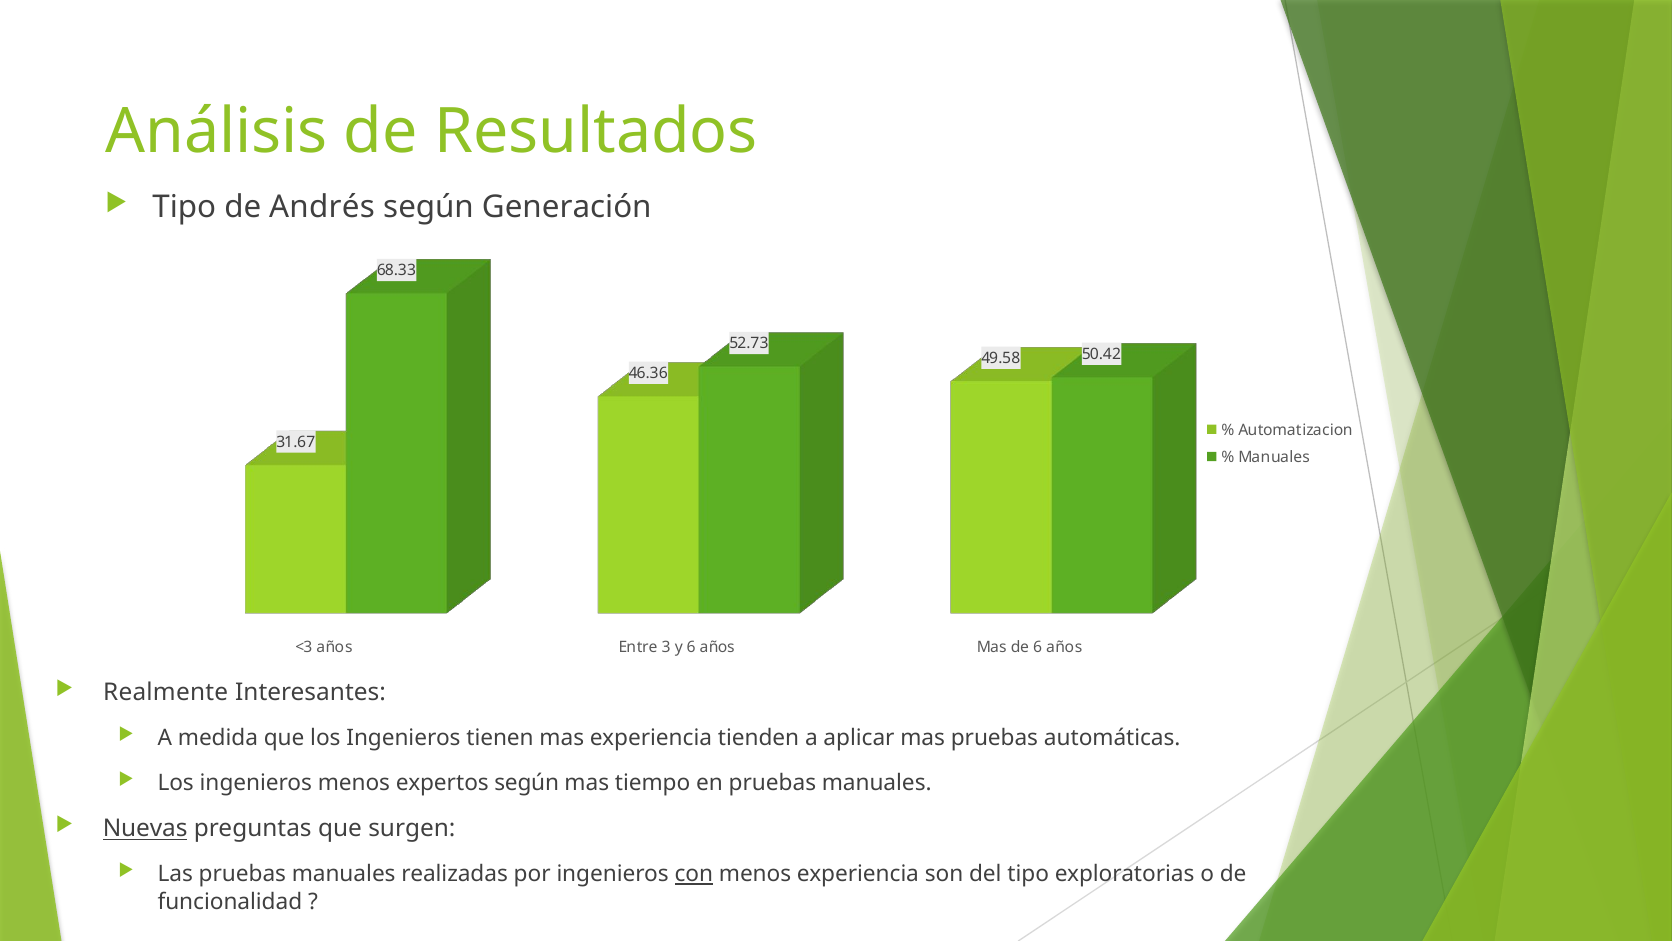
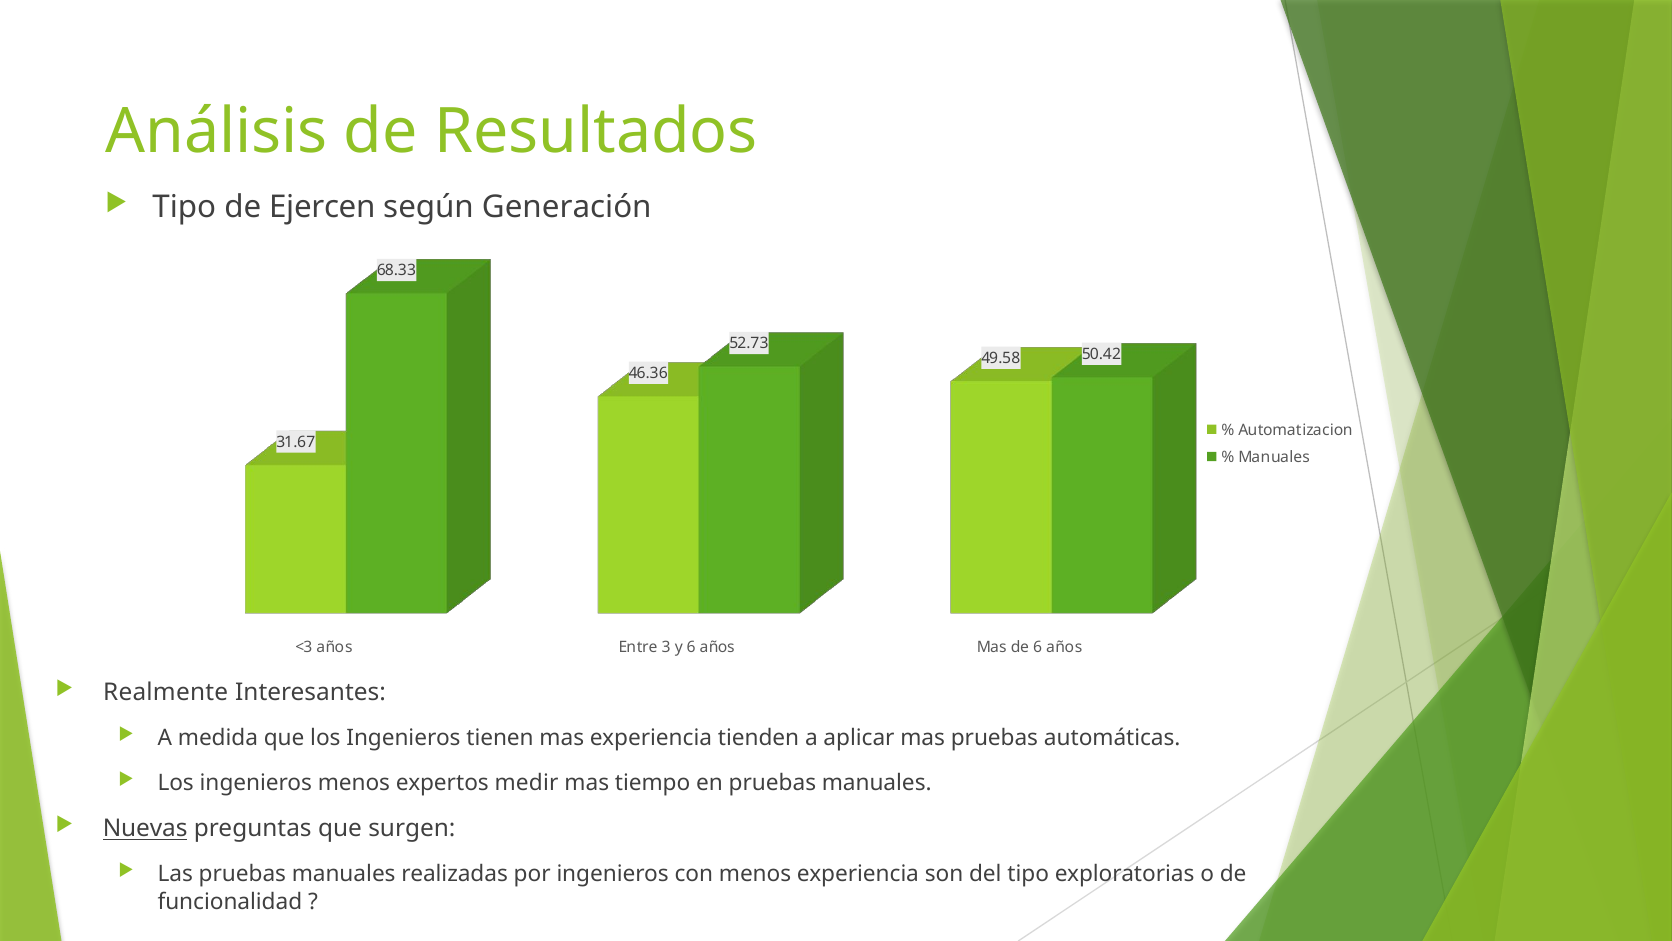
Andrés: Andrés -> Ejercen (322, 207)
expertos según: según -> medir (526, 783)
con underline: present -> none (694, 874)
